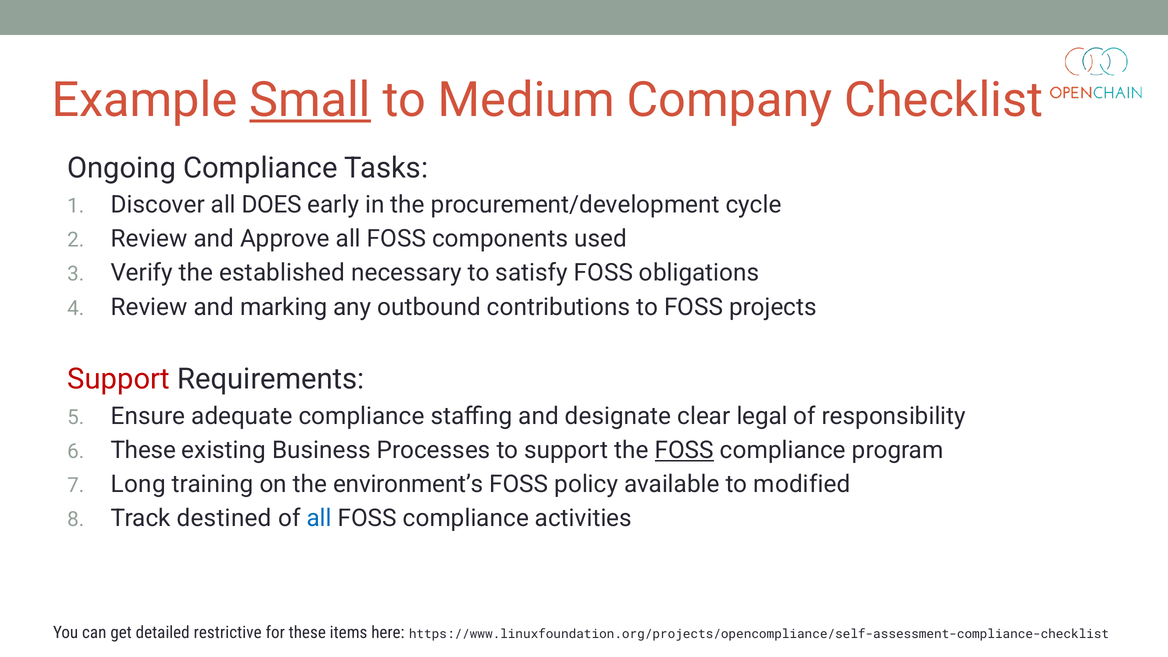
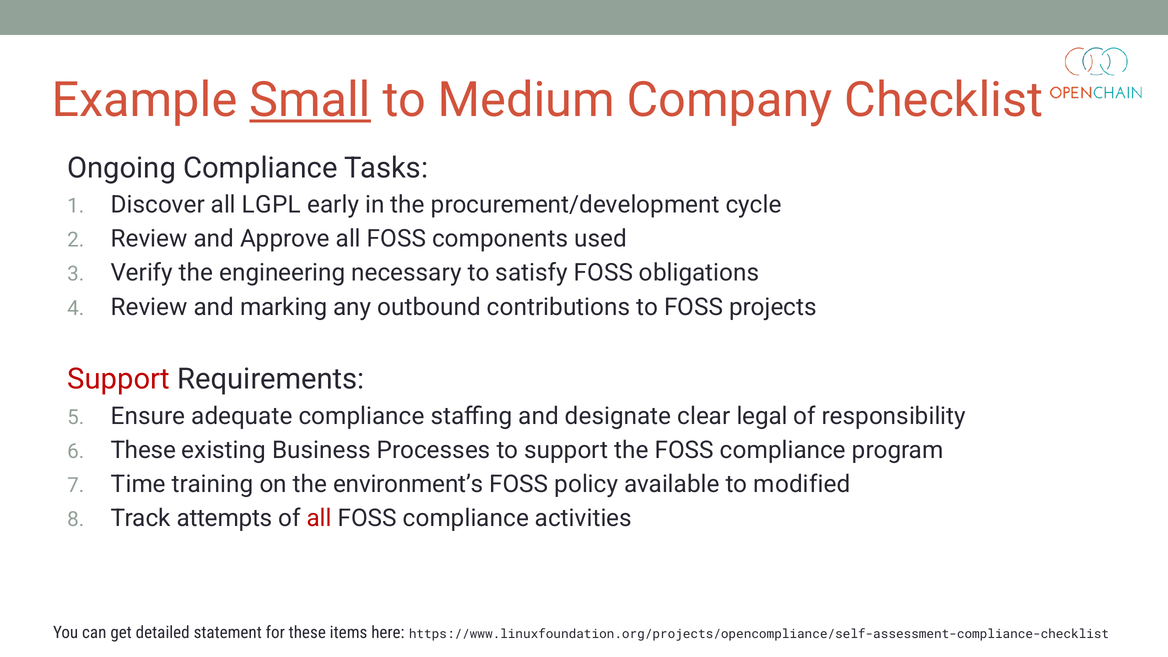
DOES: DOES -> LGPL (271, 205)
established: established -> engineering (282, 273)
FOSS underline: present -> none (684, 450)
Long: Long -> Time (138, 484)
destined: destined -> attempts (225, 518)
all colour: blue -> red (319, 518)
restrictive: restrictive -> statement (228, 633)
